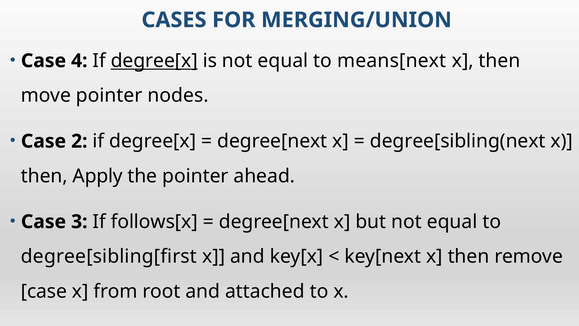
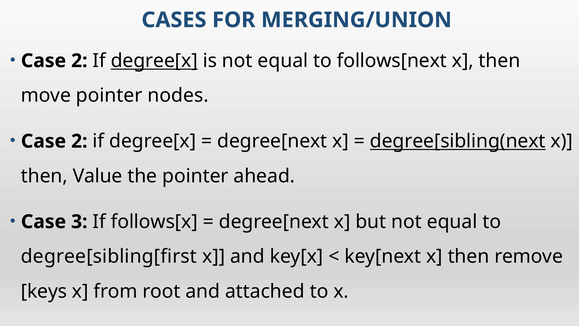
4: 4 -> 2 (79, 61)
means[next: means[next -> follows[next (392, 61)
degree[sibling(next underline: none -> present (458, 141)
Apply: Apply -> Value (98, 176)
case: case -> keys (44, 291)
